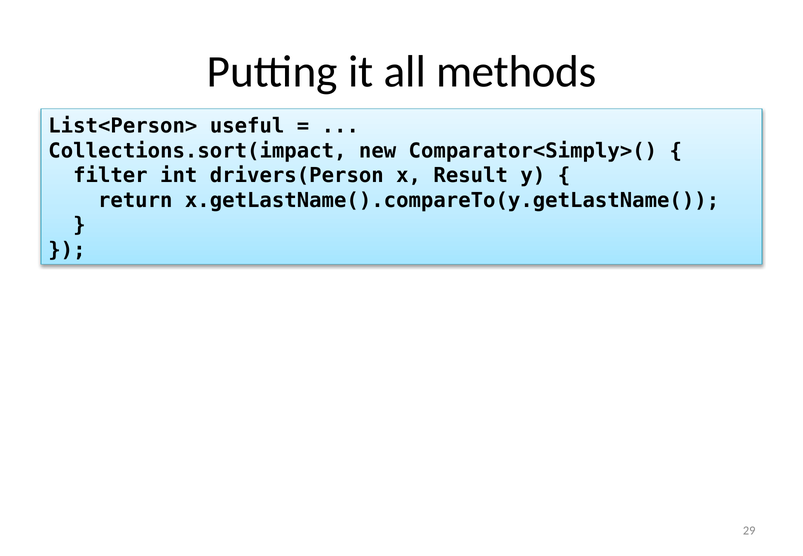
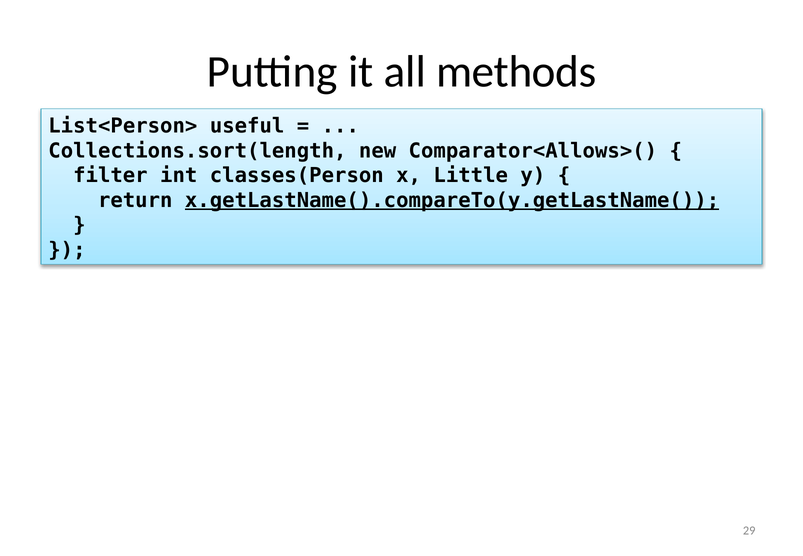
Collections.sort(impact: Collections.sort(impact -> Collections.sort(length (197, 151)
Comparator<Simply>(: Comparator<Simply>( -> Comparator<Allows>( (533, 151)
drivers(Person: drivers(Person -> classes(Person (297, 176)
Result: Result -> Little (471, 176)
x.getLastName().compareTo(y.getLastName( underline: none -> present (452, 200)
